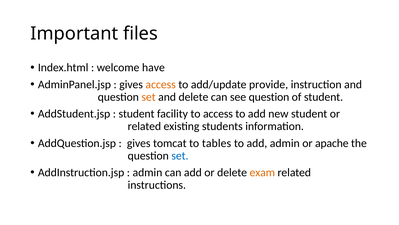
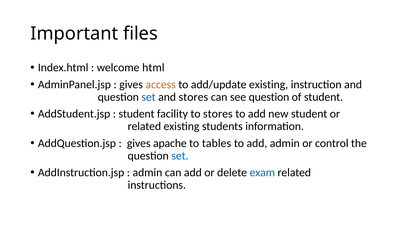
have: have -> html (153, 67)
add/update provide: provide -> existing (269, 84)
set colour: orange -> blue (149, 97)
and delete: delete -> stores (193, 97)
to access: access -> stores (218, 113)
tomcat: tomcat -> apache (170, 143)
apache: apache -> control (332, 143)
exam colour: orange -> blue (262, 172)
